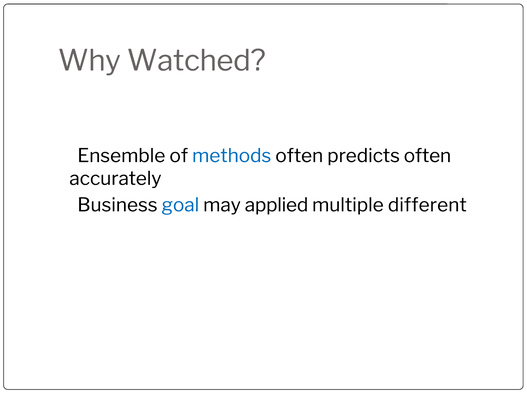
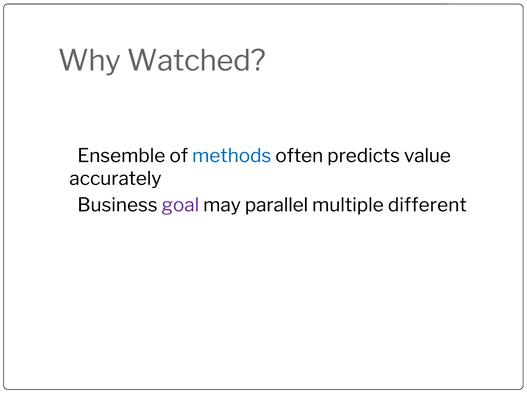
predicts often: often -> value (427, 156)
goal colour: blue -> purple (180, 205)
applied: applied -> parallel (276, 205)
